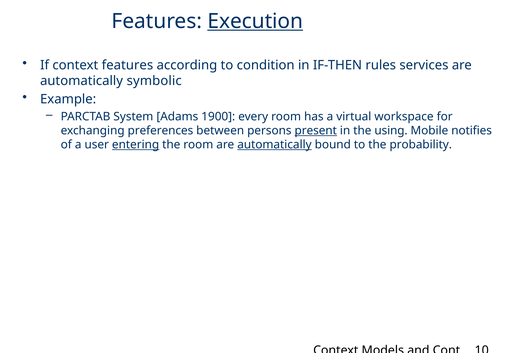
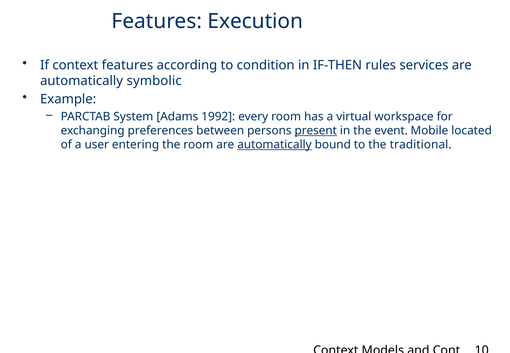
Execution underline: present -> none (255, 21)
1900: 1900 -> 1992 (218, 116)
using: using -> event (391, 131)
notifies: notifies -> located (472, 131)
entering underline: present -> none (136, 145)
probability: probability -> traditional (421, 145)
